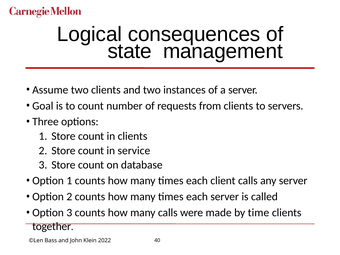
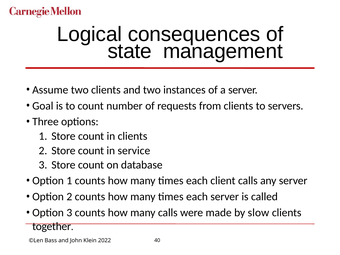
time: time -> slow (258, 213)
